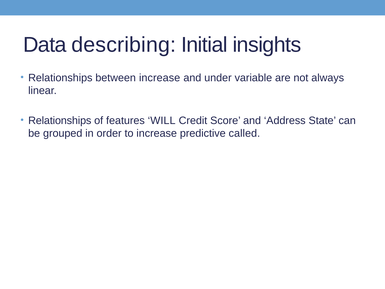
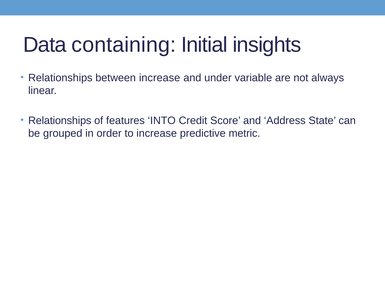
describing: describing -> containing (124, 45)
WILL: WILL -> INTO (162, 120)
called: called -> metric (244, 133)
